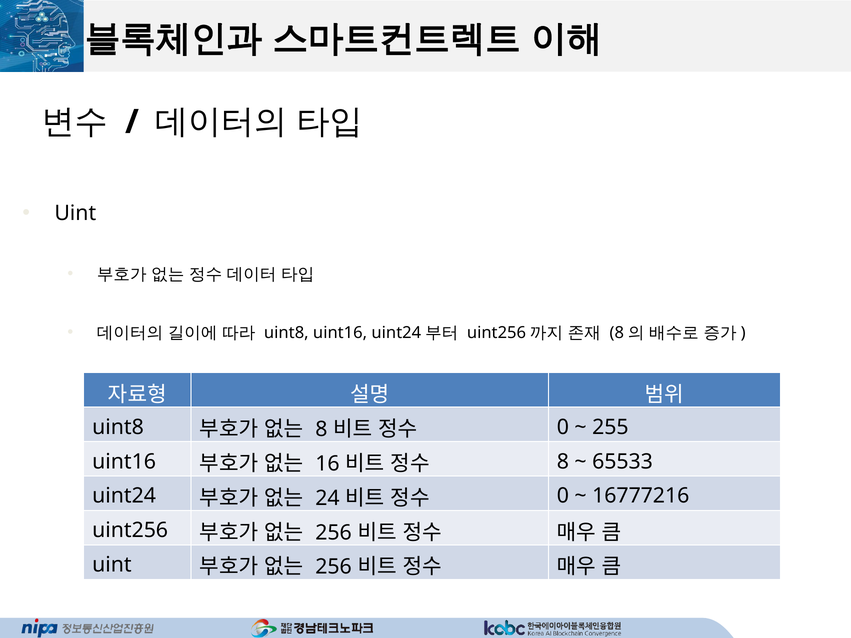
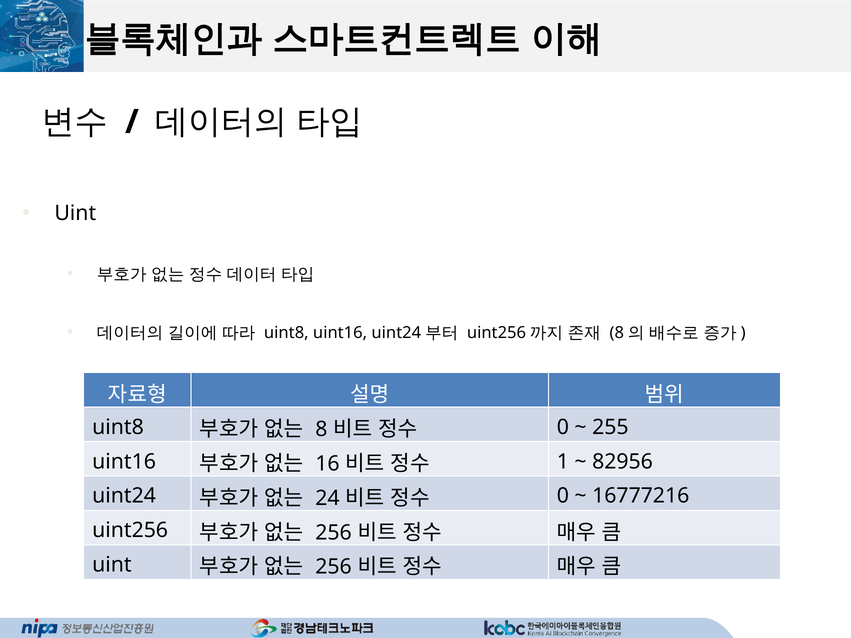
8: 8 -> 1 (563, 462)
65533: 65533 -> 82956 (623, 462)
